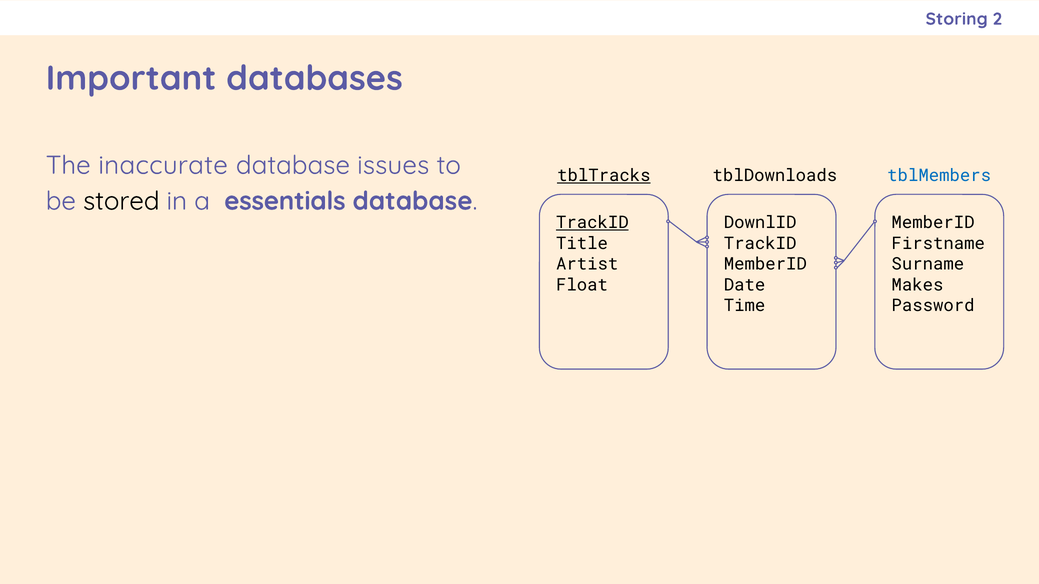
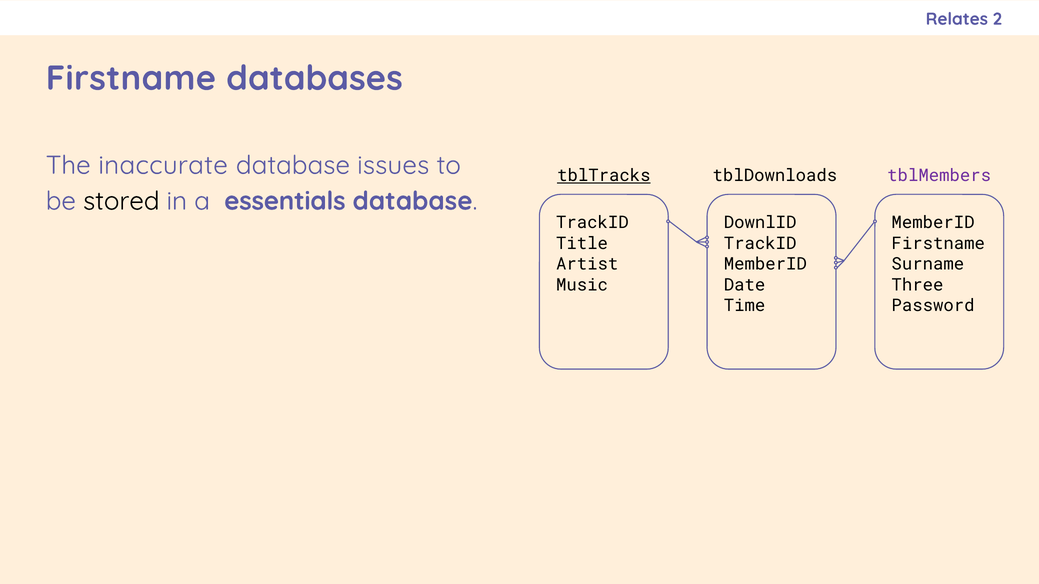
Storing: Storing -> Relates (957, 19)
Important: Important -> Firstname (131, 78)
tblMembers colour: blue -> purple (939, 176)
TrackID underline: present -> none (592, 223)
Float: Float -> Music (582, 285)
Makes: Makes -> Three (917, 285)
